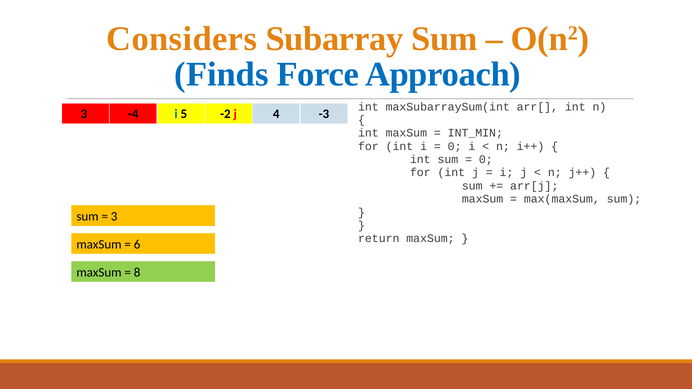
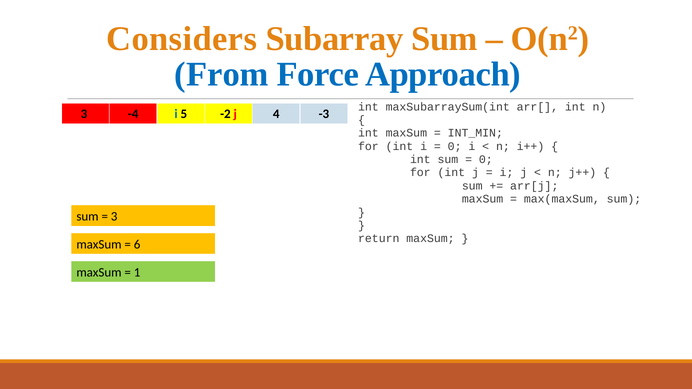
Finds: Finds -> From (222, 74)
8: 8 -> 1 (137, 273)
